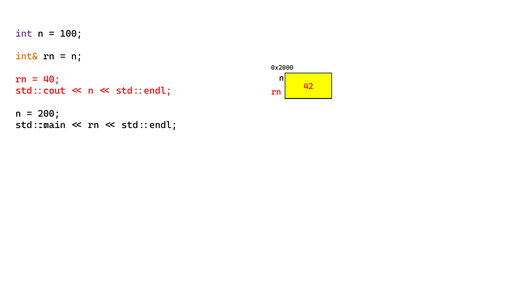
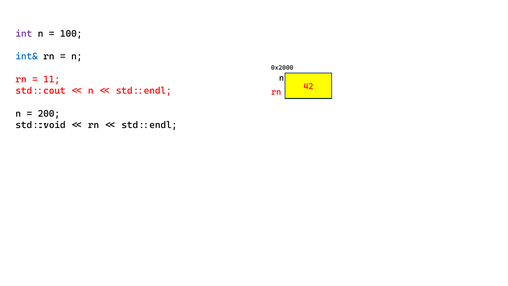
int& colour: orange -> blue (27, 56)
40: 40 -> 11 (52, 79)
std::main: std::main -> std::void (41, 125)
